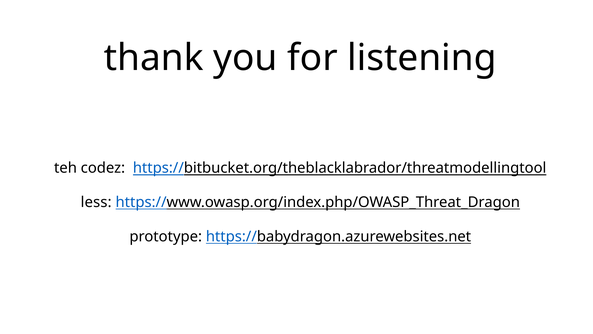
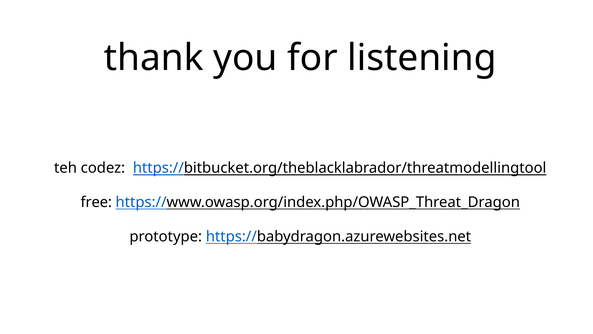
less: less -> free (96, 202)
